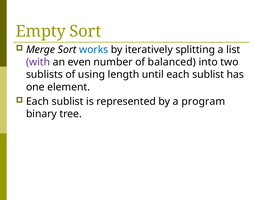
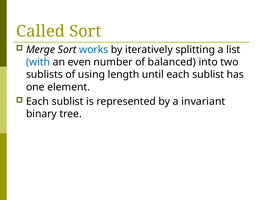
Empty: Empty -> Called (41, 31)
with colour: purple -> blue (38, 62)
program: program -> invariant (203, 102)
